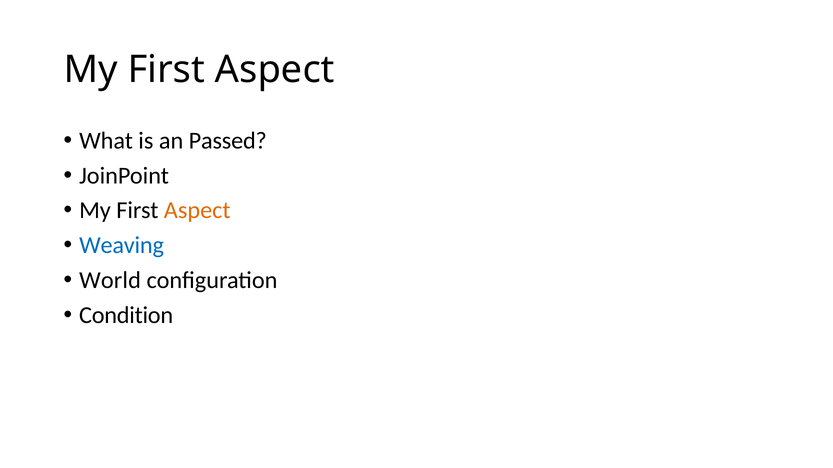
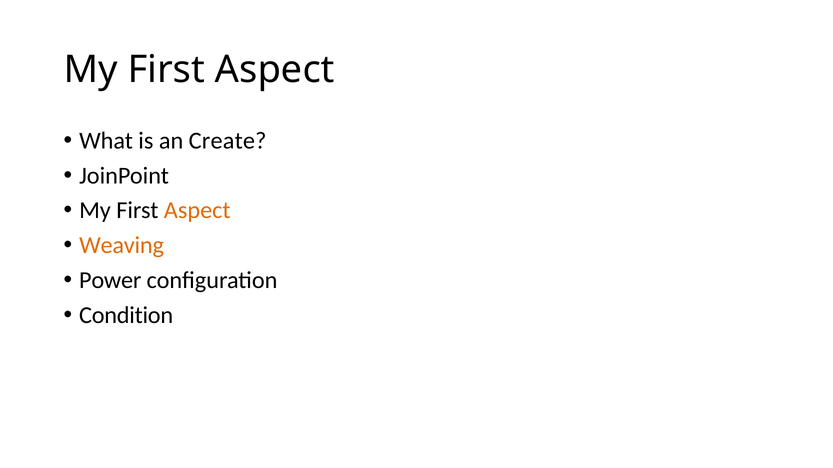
Passed: Passed -> Create (228, 141)
Weaving colour: blue -> orange (122, 246)
World: World -> Power (110, 281)
